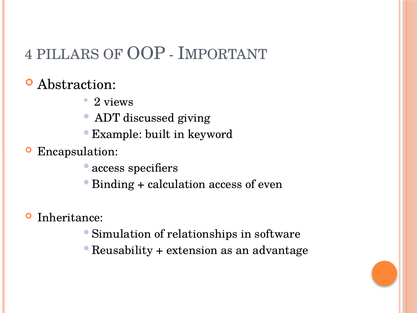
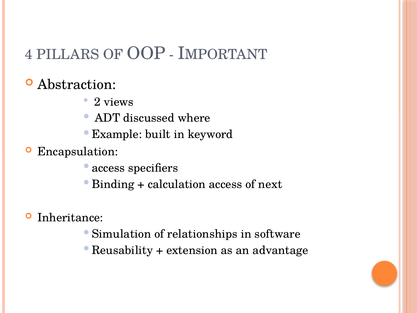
giving: giving -> where (194, 118)
even: even -> next (270, 184)
